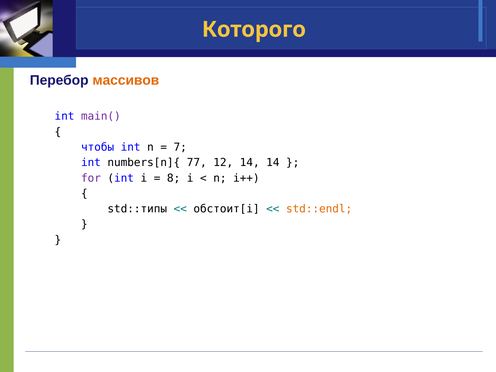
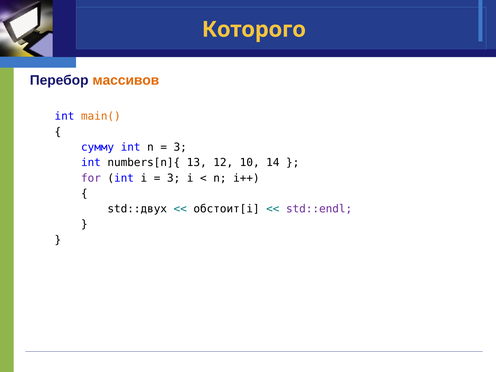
main( colour: purple -> orange (101, 116)
чтобы: чтобы -> сумму (98, 147)
7: 7 -> 3 (180, 147)
77: 77 -> 13 (197, 163)
12 14: 14 -> 10 (250, 163)
8: 8 -> 3 (174, 178)
std::типы: std::типы -> std::двух (137, 209)
std::endl colour: orange -> purple (319, 209)
